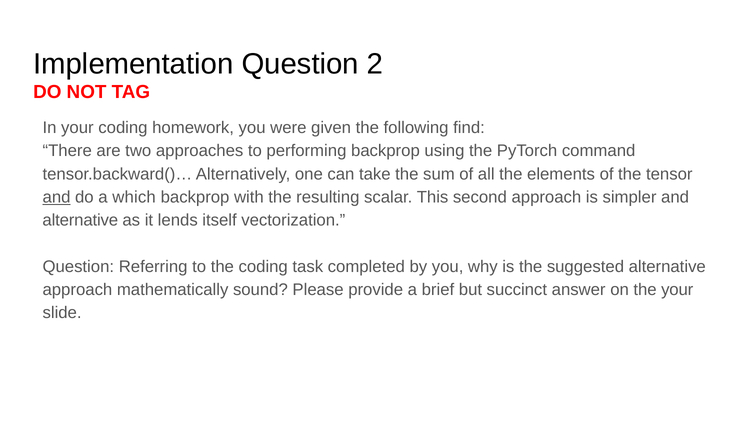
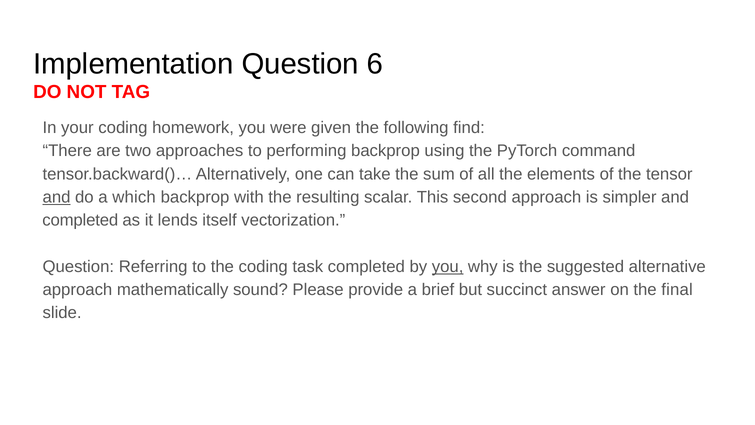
2: 2 -> 6 (375, 64)
alternative: alternative -> completed (80, 220)
you underline: none -> present (448, 266)
the your: your -> final (677, 290)
